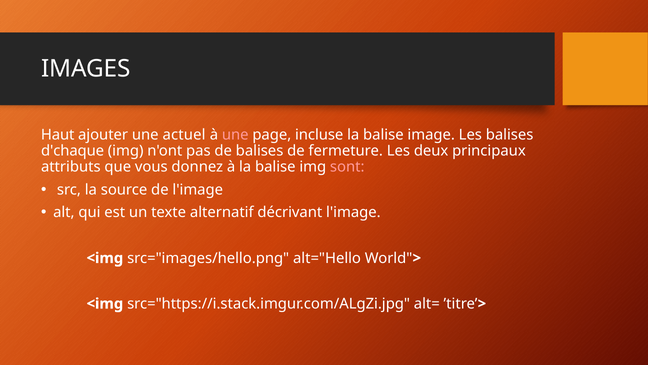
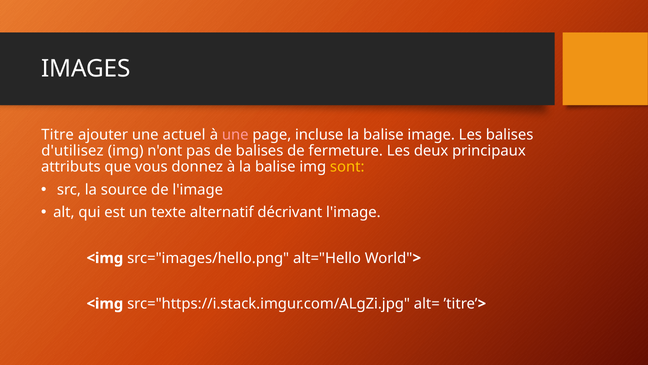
Haut: Haut -> Titre (58, 135)
d'chaque: d'chaque -> d'utilisez (72, 151)
sont colour: pink -> yellow (347, 167)
